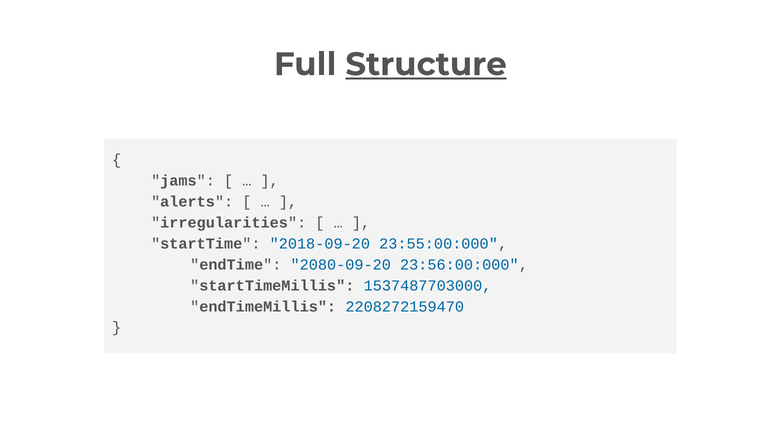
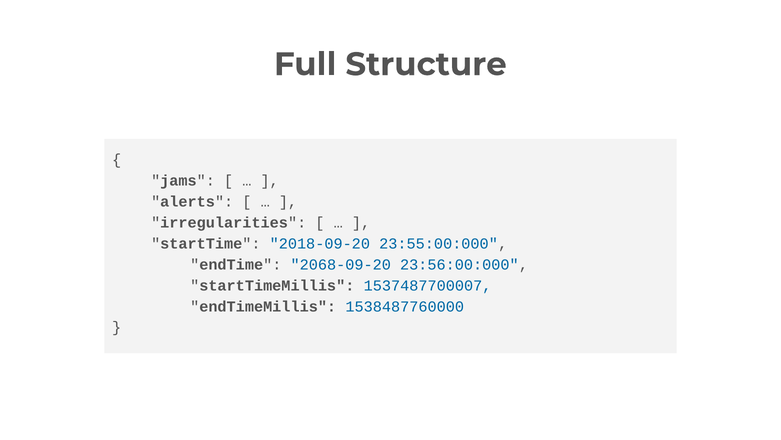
Structure underline: present -> none (426, 64)
2080-09-20: 2080-09-20 -> 2068-09-20 (341, 264)
1537487703000: 1537487703000 -> 1537487700007 (428, 285)
2208272159470: 2208272159470 -> 1538487760000 (405, 306)
